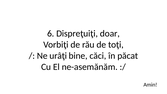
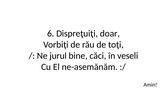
urâţi: urâţi -> jurul (58, 56)
păcat: păcat -> veseli (128, 56)
